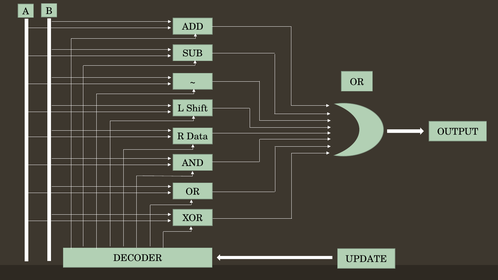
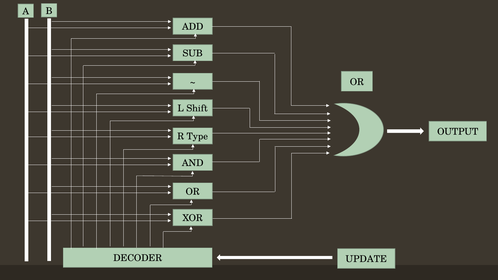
Data: Data -> Type (197, 137)
